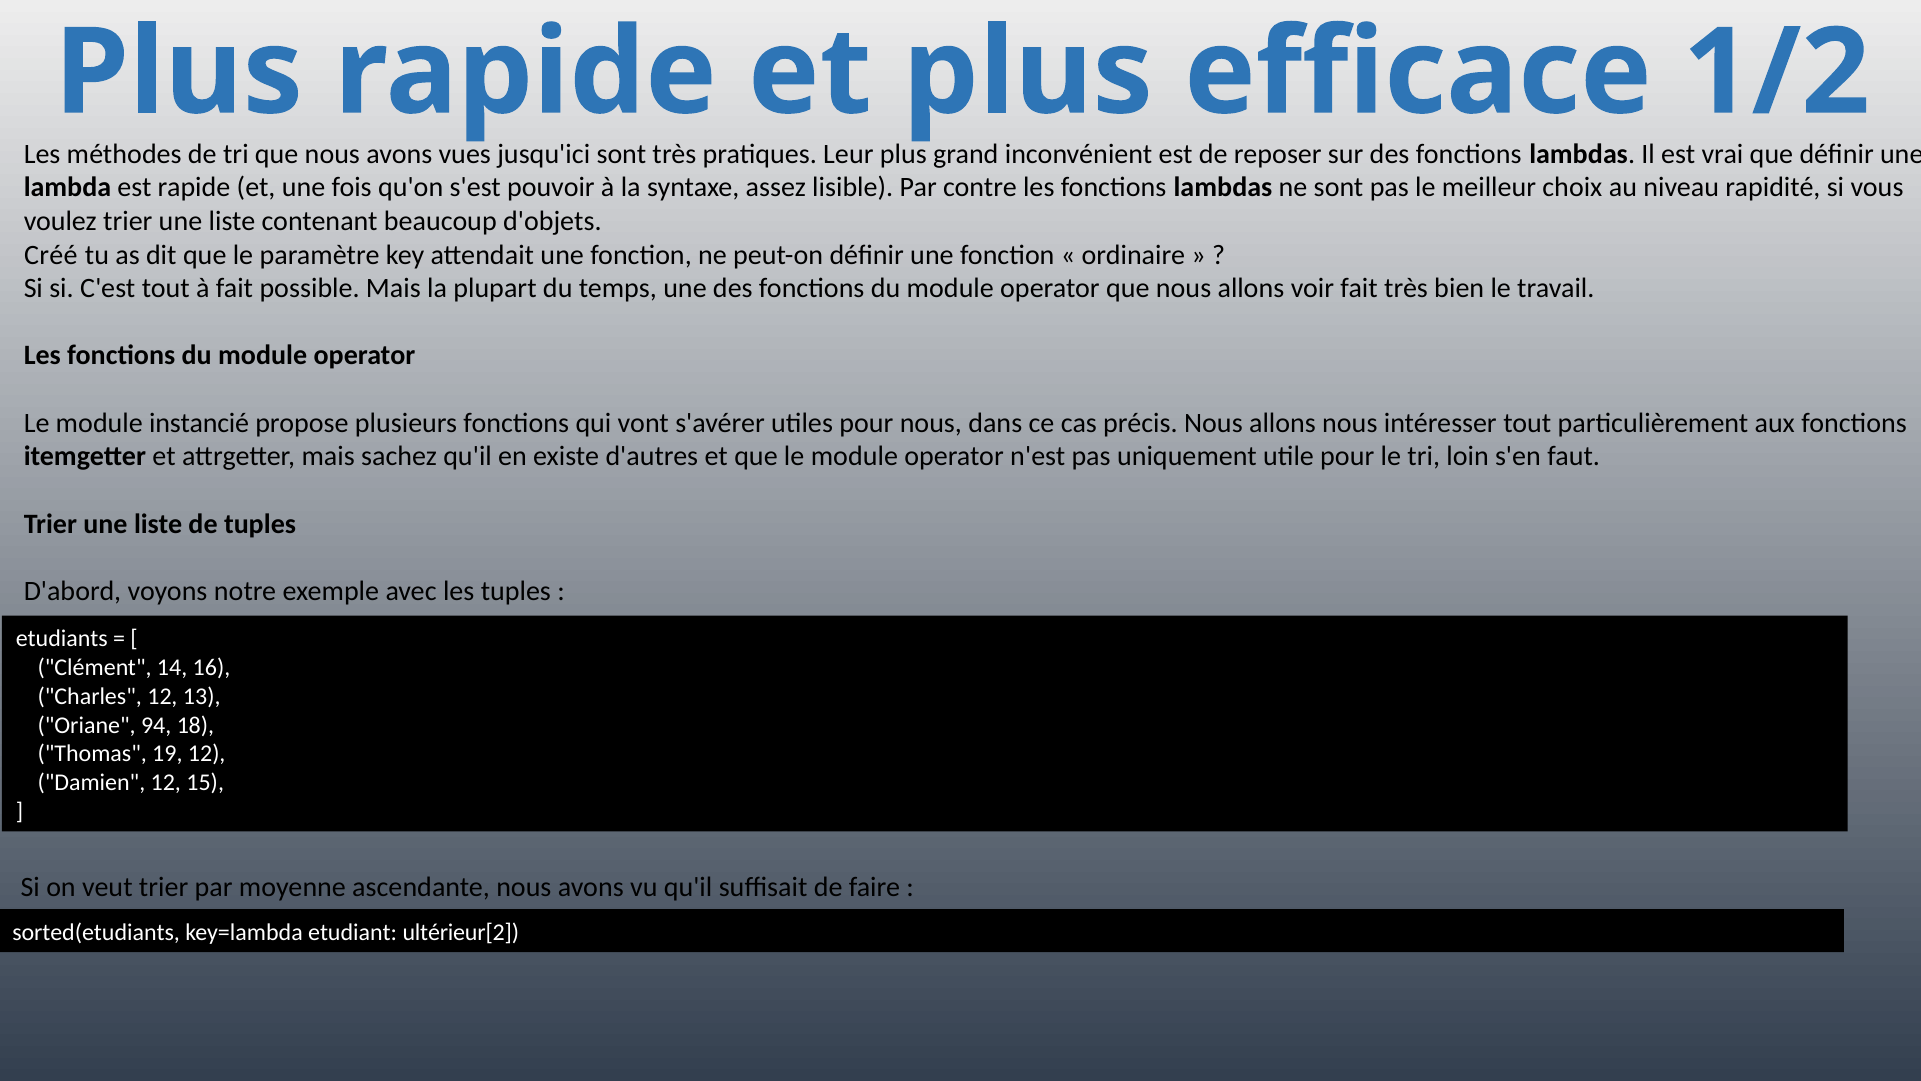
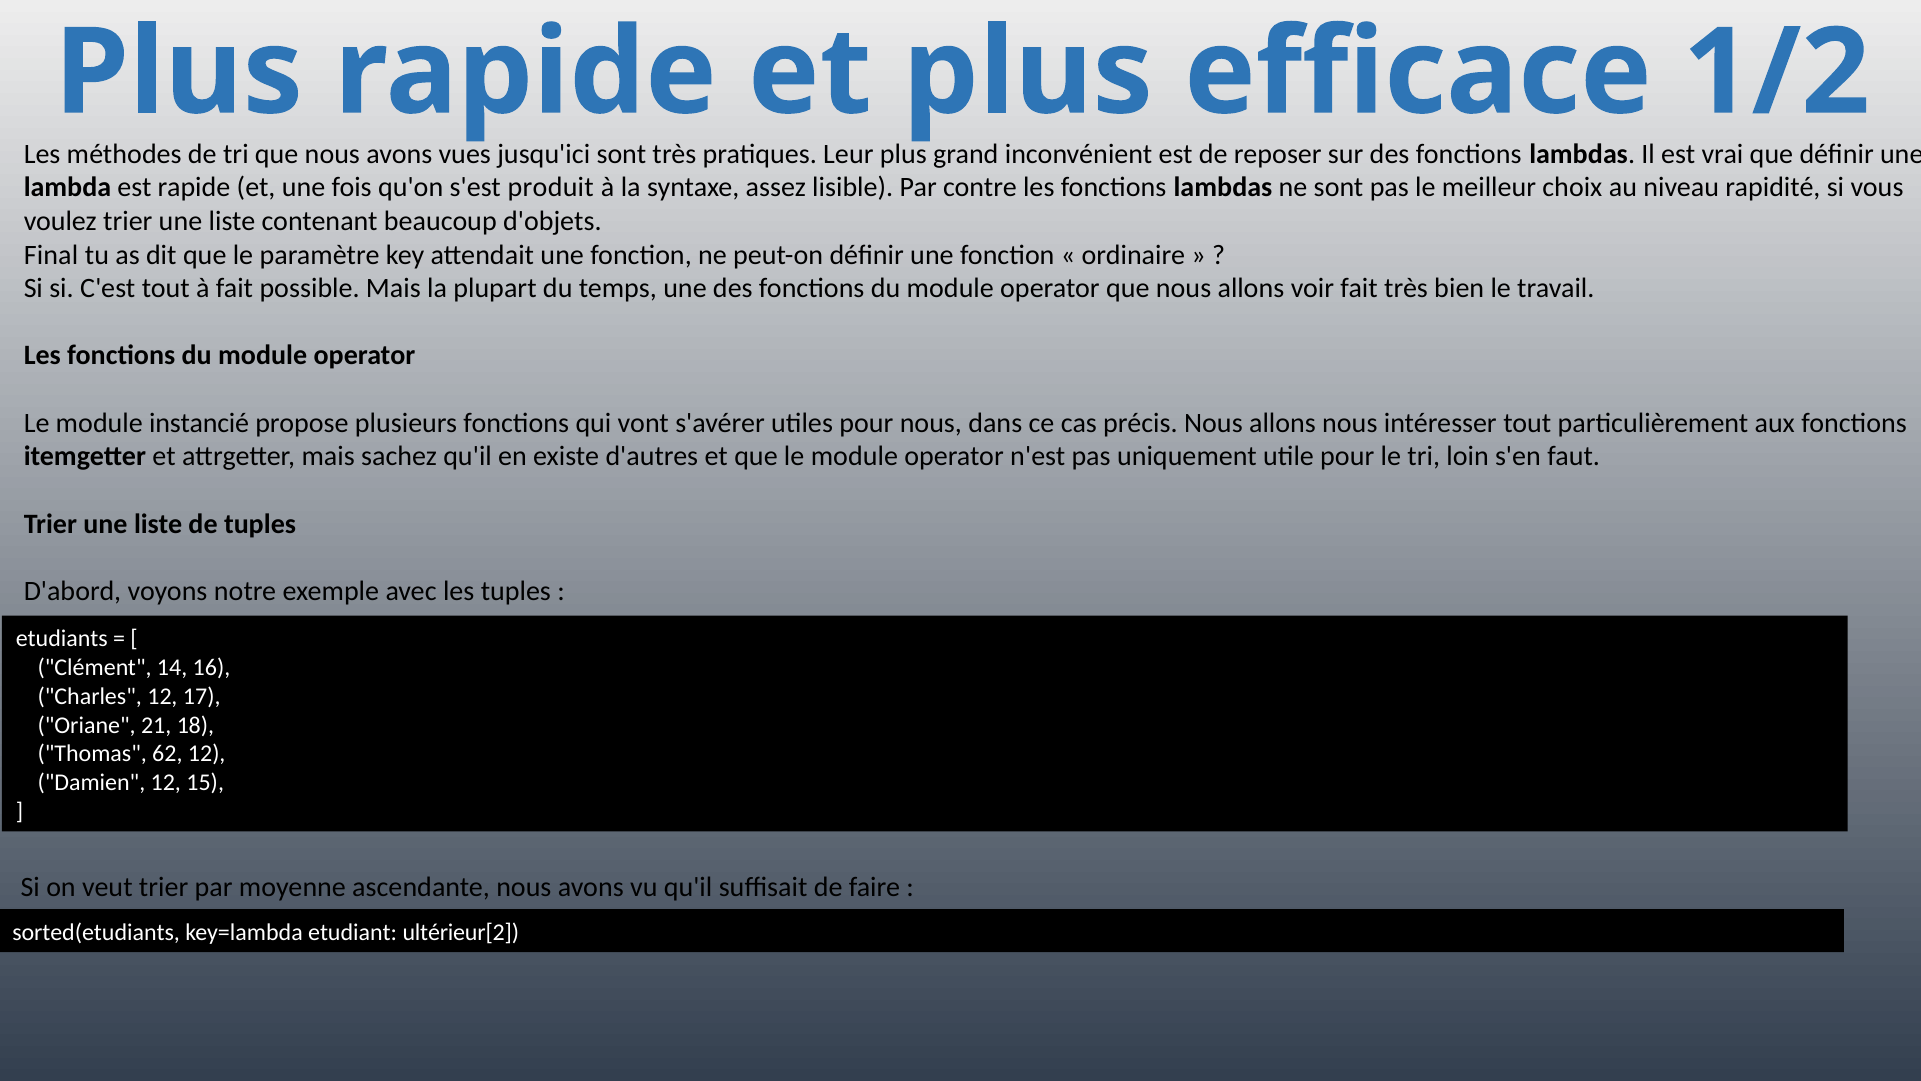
pouvoir: pouvoir -> produit (551, 187)
Créé: Créé -> Final (51, 255)
13: 13 -> 17 (202, 696)
94: 94 -> 21 (156, 725)
19: 19 -> 62 (167, 754)
